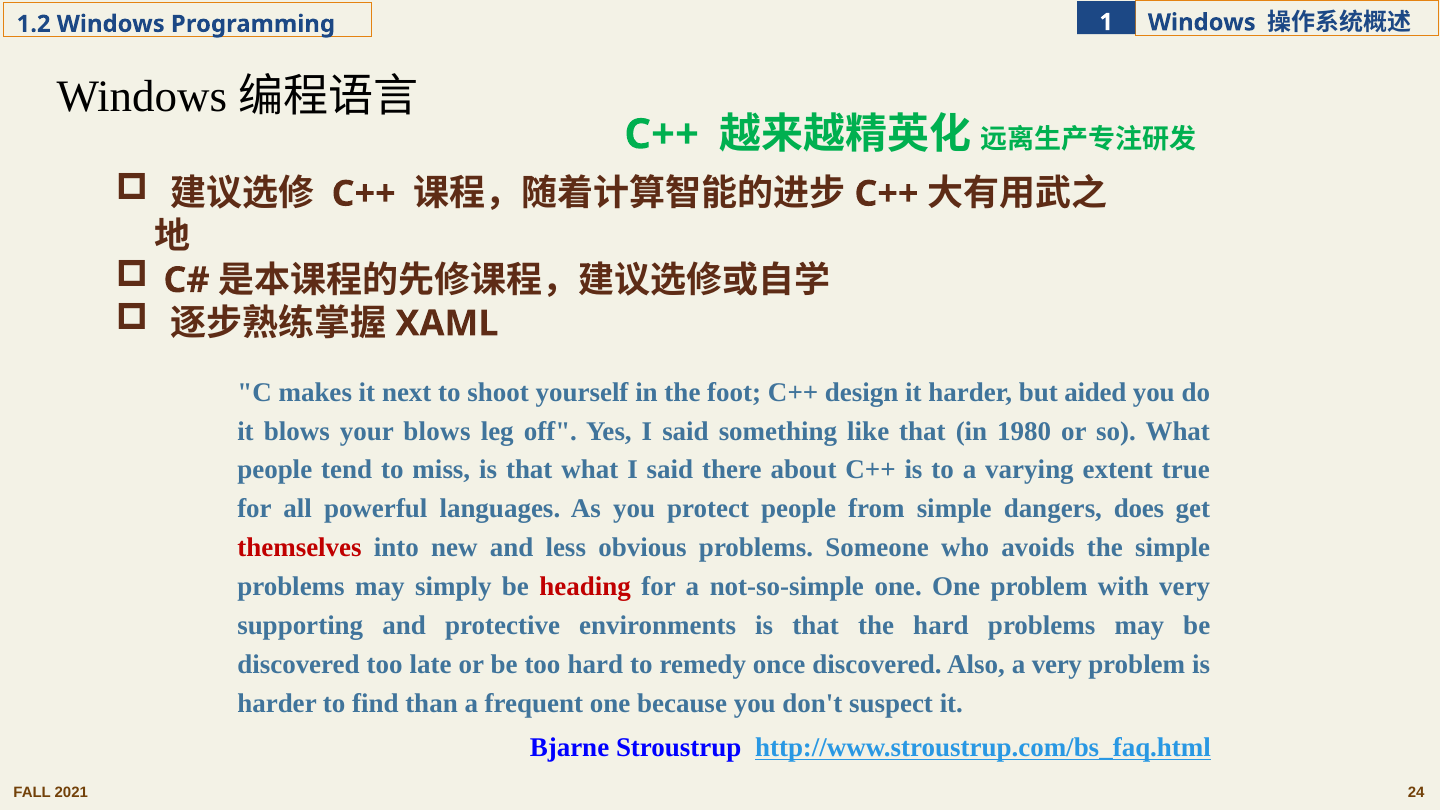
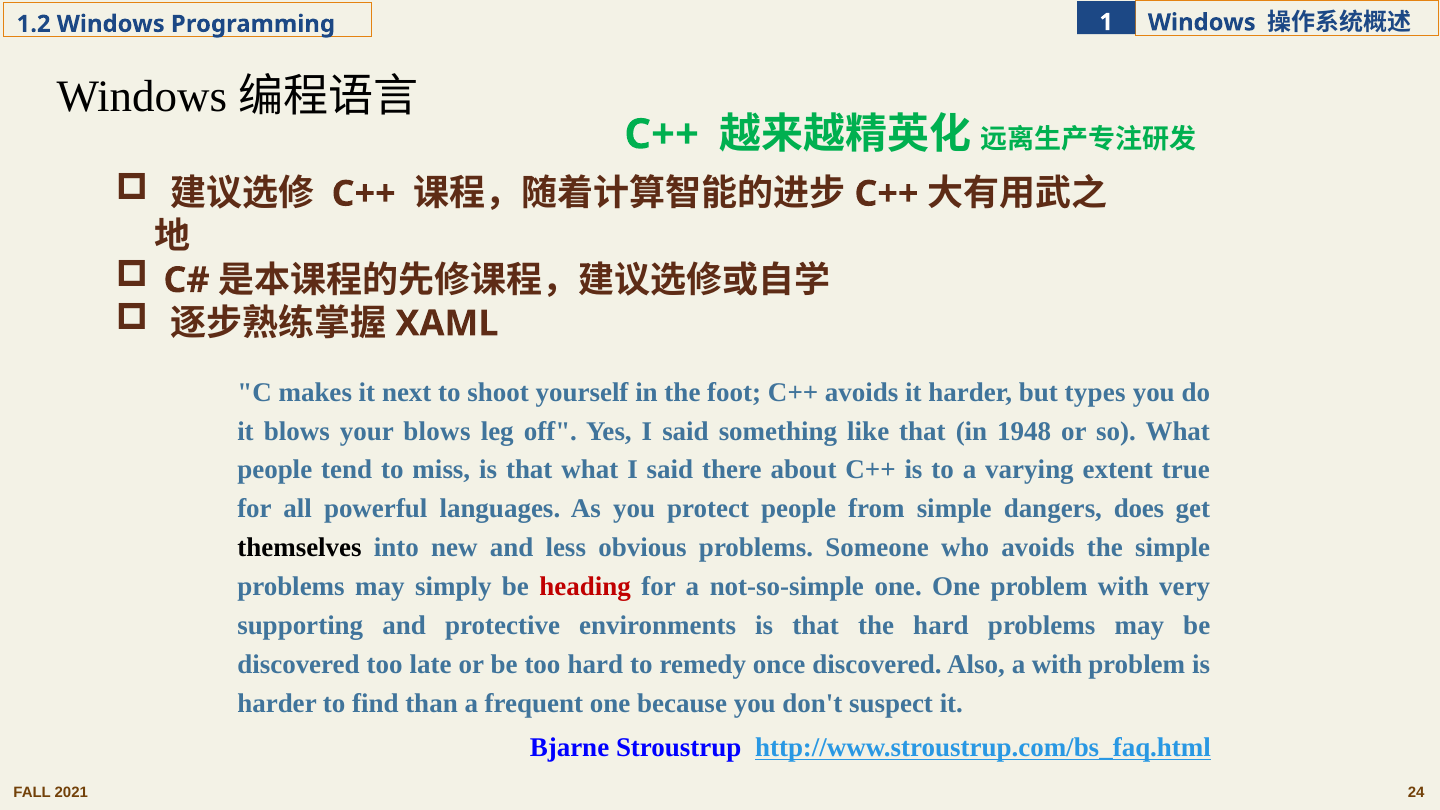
C++ design: design -> avoids (862, 392)
aided: aided -> types (1095, 392)
1980: 1980 -> 1948 (1024, 431)
themselves colour: red -> black (299, 548)
a very: very -> with (1057, 664)
